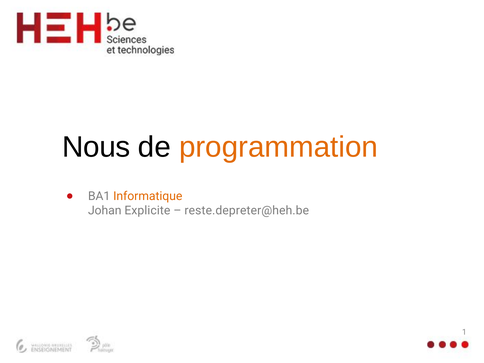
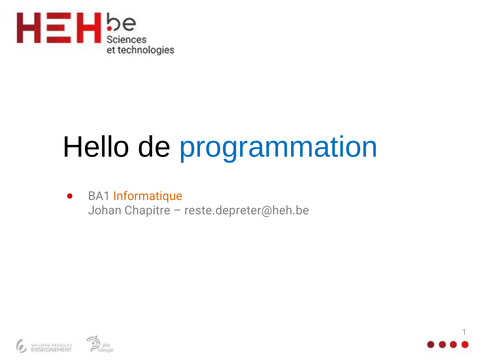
Nous: Nous -> Hello (96, 147)
programmation colour: orange -> blue (278, 147)
Explicite: Explicite -> Chapitre (147, 211)
